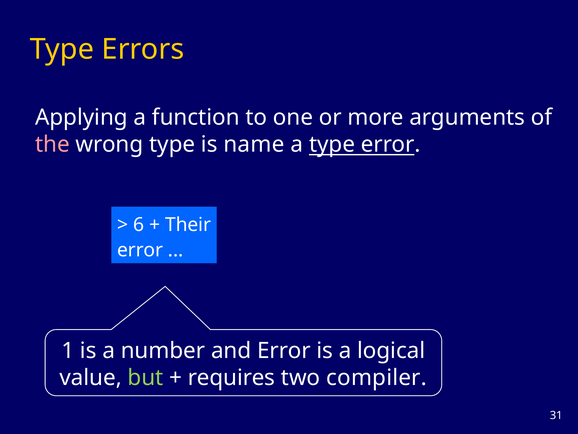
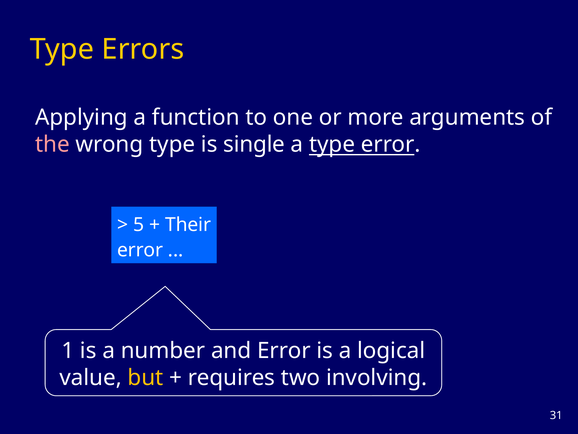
name: name -> single (254, 144)
6: 6 -> 5 (139, 224)
but colour: light green -> yellow (146, 377)
compiler: compiler -> involving (377, 377)
